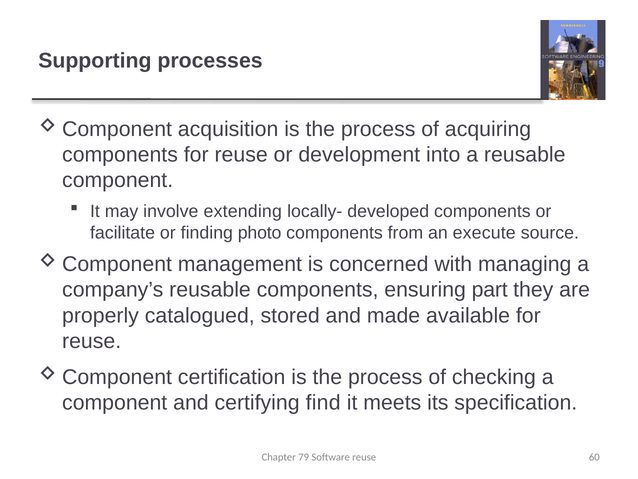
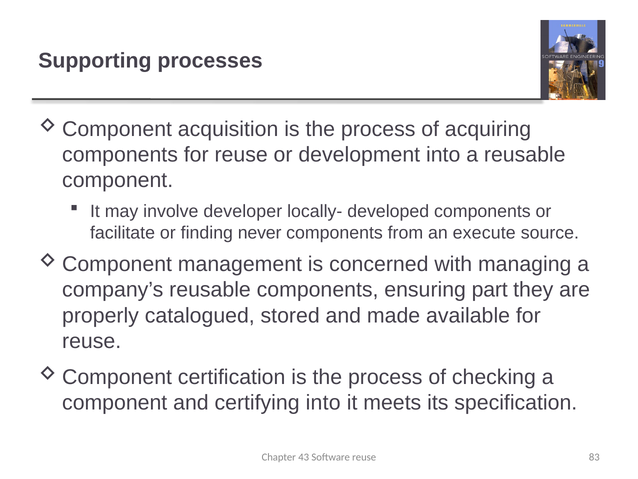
extending: extending -> developer (243, 211)
photo: photo -> never (260, 232)
certifying find: find -> into (323, 402)
79: 79 -> 43 (304, 457)
60: 60 -> 83 (594, 457)
